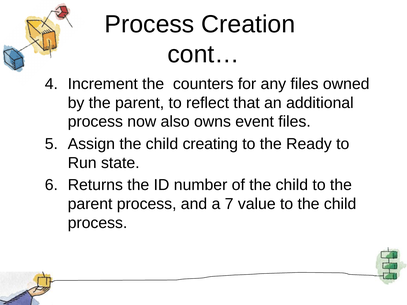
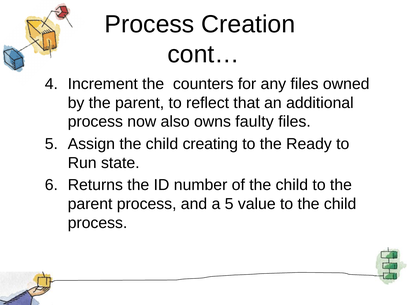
event: event -> faulty (255, 122)
a 7: 7 -> 5 (229, 204)
